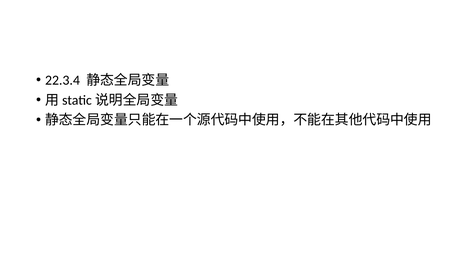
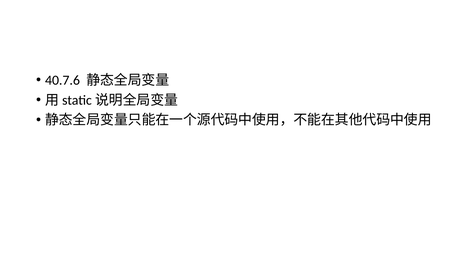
22.3.4: 22.3.4 -> 40.7.6 (62, 80)
